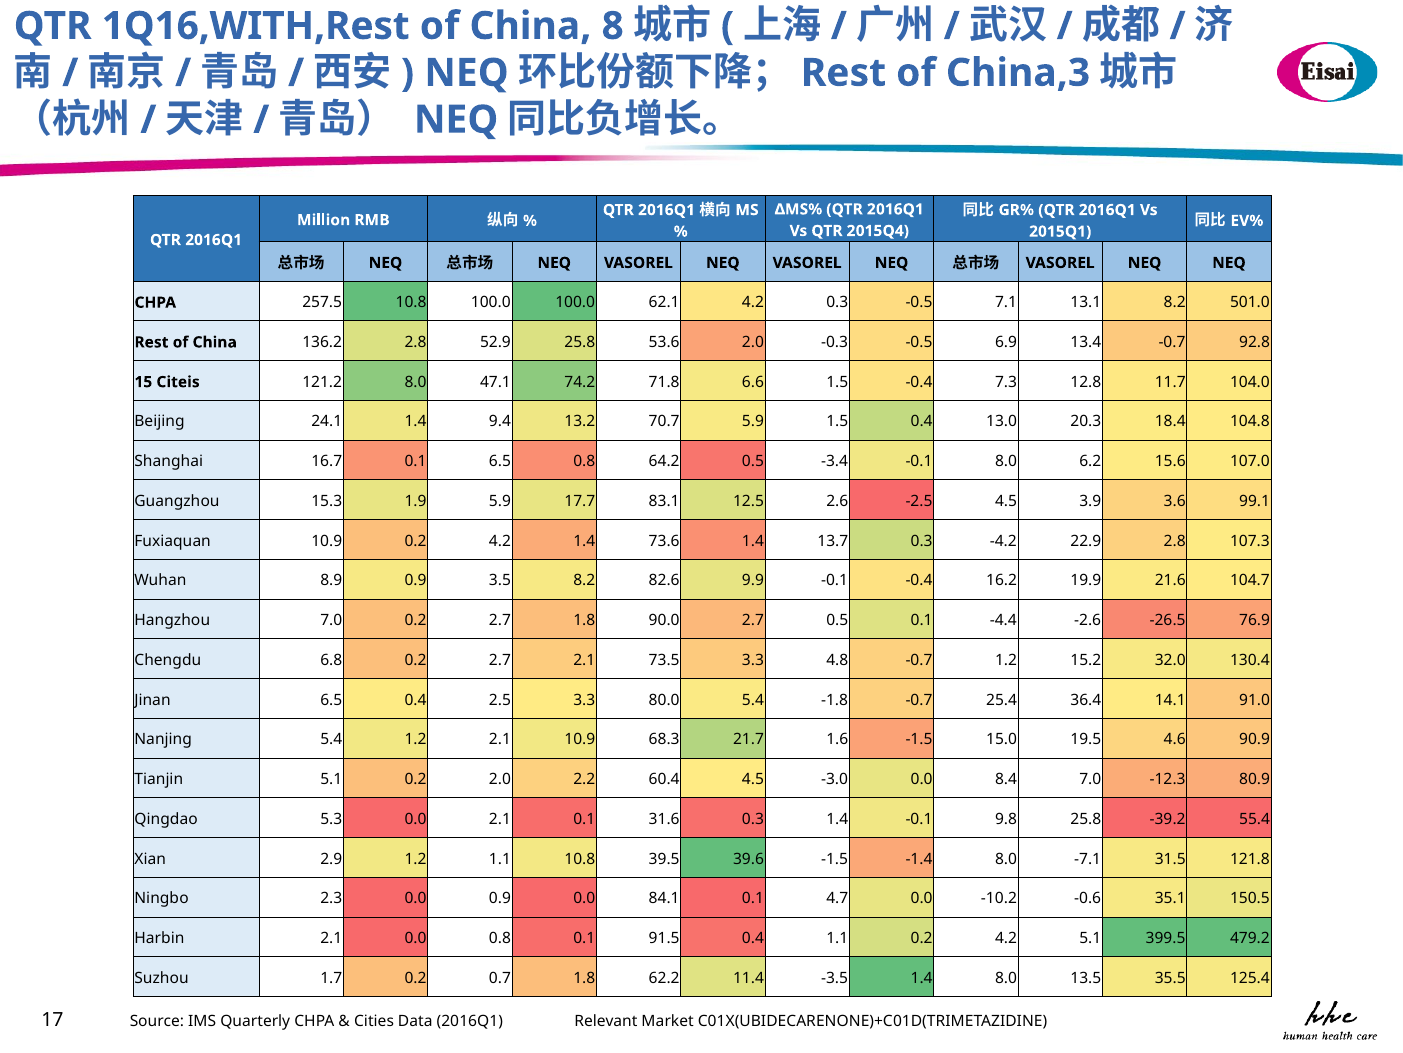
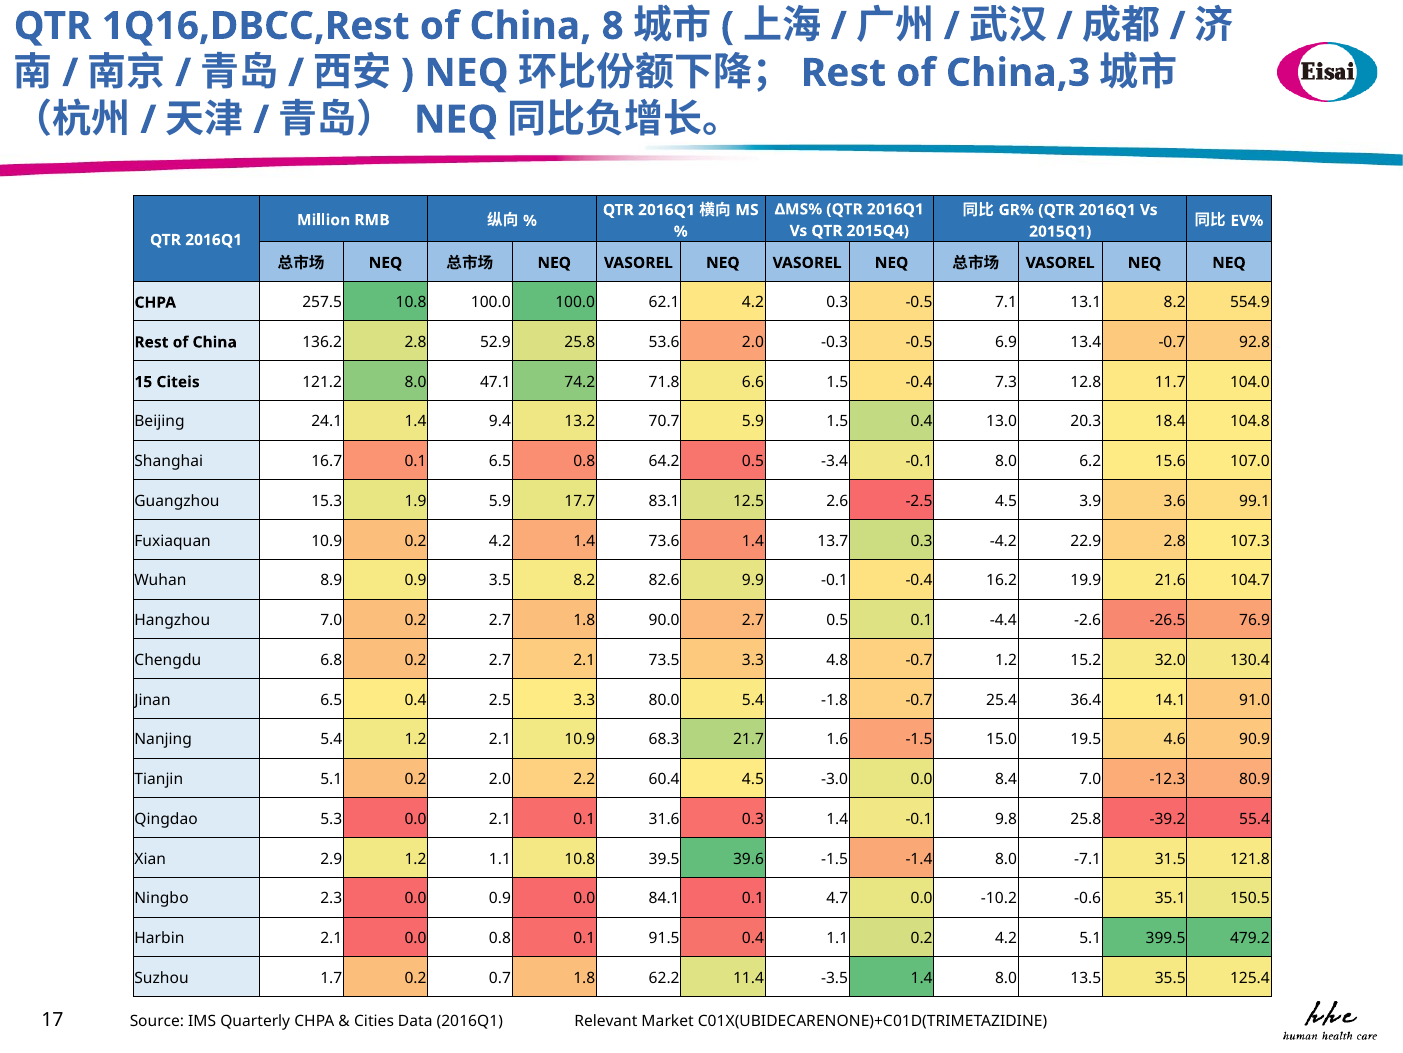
1Q16,WITH,Rest: 1Q16,WITH,Rest -> 1Q16,DBCC,Rest (256, 26)
501.0: 501.0 -> 554.9 (1250, 302)
